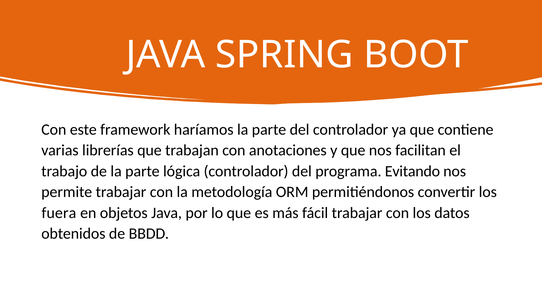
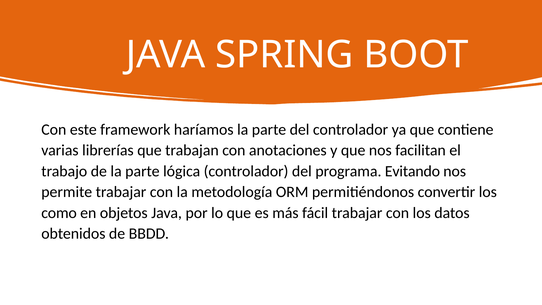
fuera: fuera -> como (59, 213)
